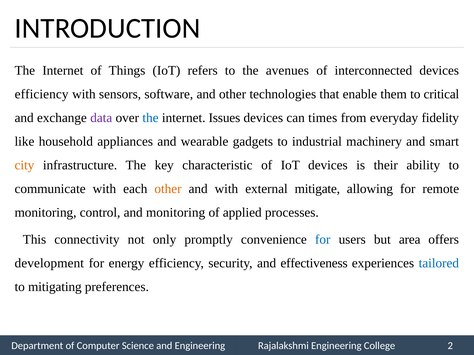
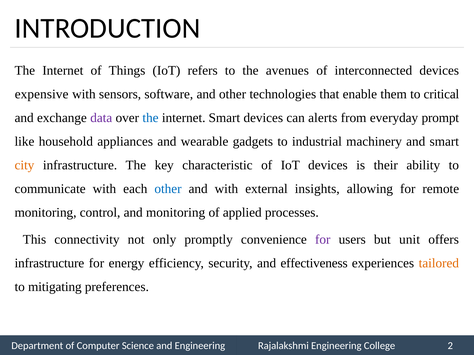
efficiency: efficiency -> expensive (42, 94)
internet Issues: Issues -> Smart (224, 118)
times: times -> alerts (323, 118)
fidelity: fidelity -> prompt (440, 118)
other colour: orange -> blue (168, 189)
mitigate: mitigate -> insights (317, 189)
for colour: blue -> purple (323, 240)
area: area -> unit (410, 240)
development: development -> infrastructure (49, 264)
tailored colour: blue -> orange (439, 264)
